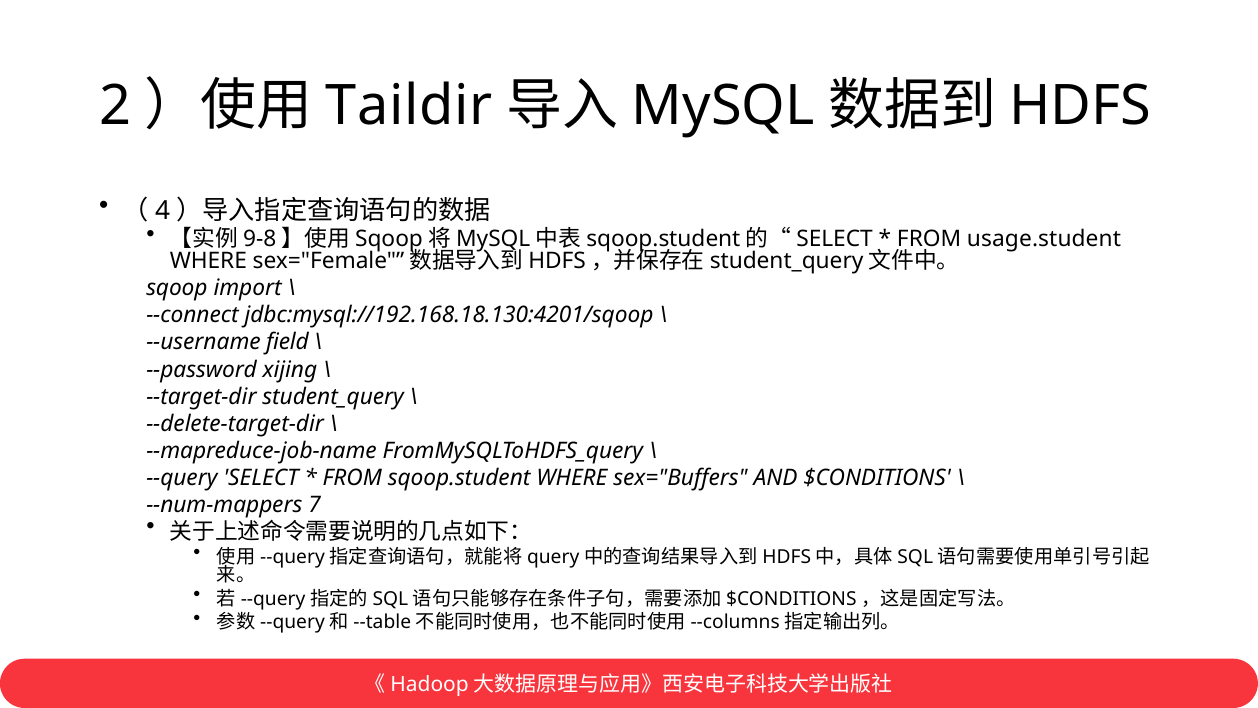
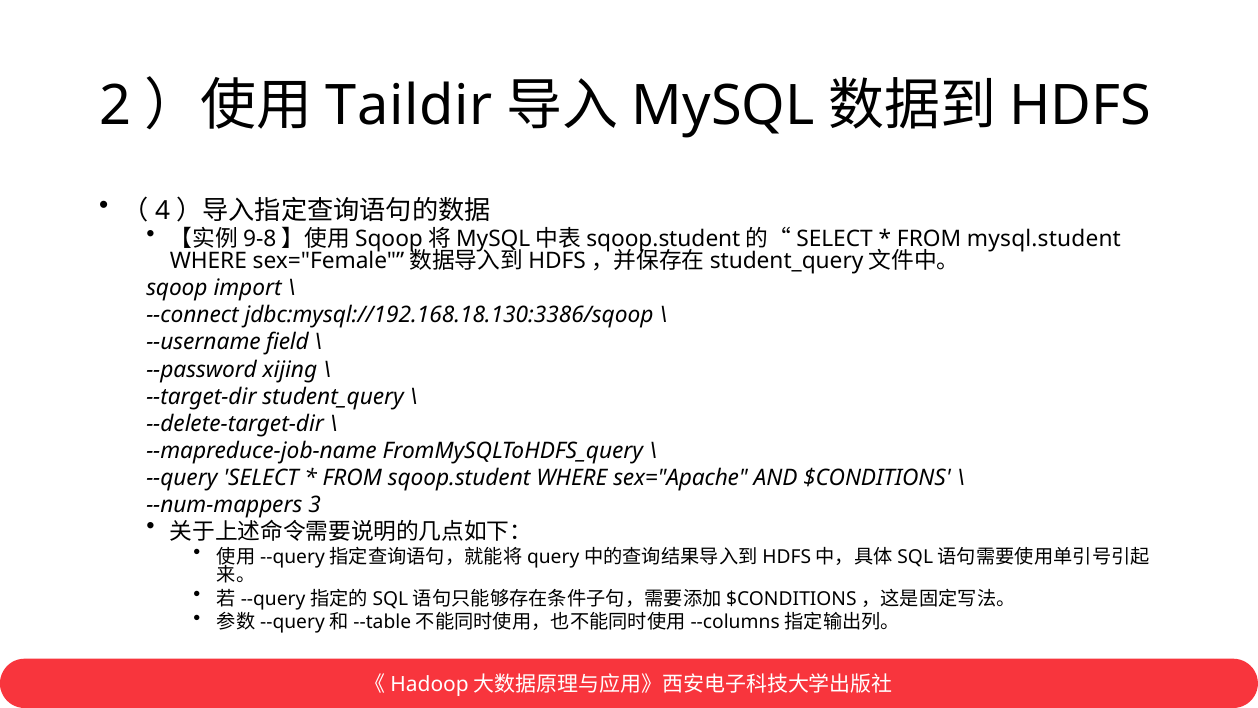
usage.student: usage.student -> mysql.student (1044, 239)
jdbc:mysql://192.168.18.130:4201/sqoop: jdbc:mysql://192.168.18.130:4201/sqoop -> jdbc:mysql://192.168.18.130:3386/sqoop (449, 315)
sex="Buffers: sex="Buffers -> sex="Apache (681, 478)
7: 7 -> 3 (315, 505)
